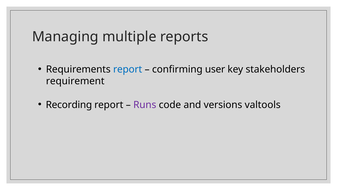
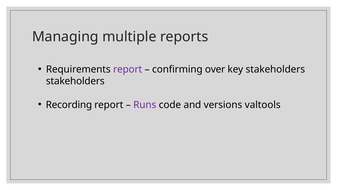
report colour: blue -> purple (128, 69)
user: user -> over (215, 69)
requirement: requirement -> stakeholders (75, 81)
